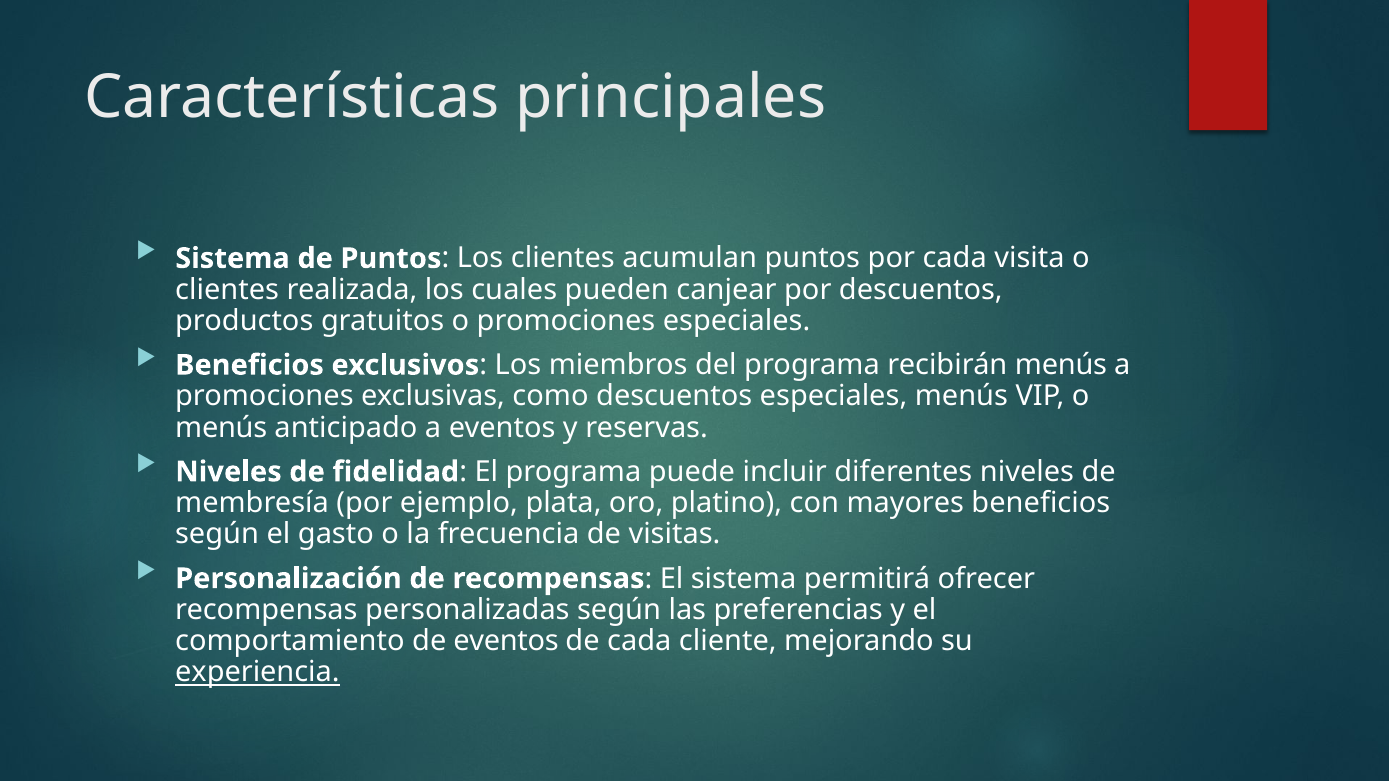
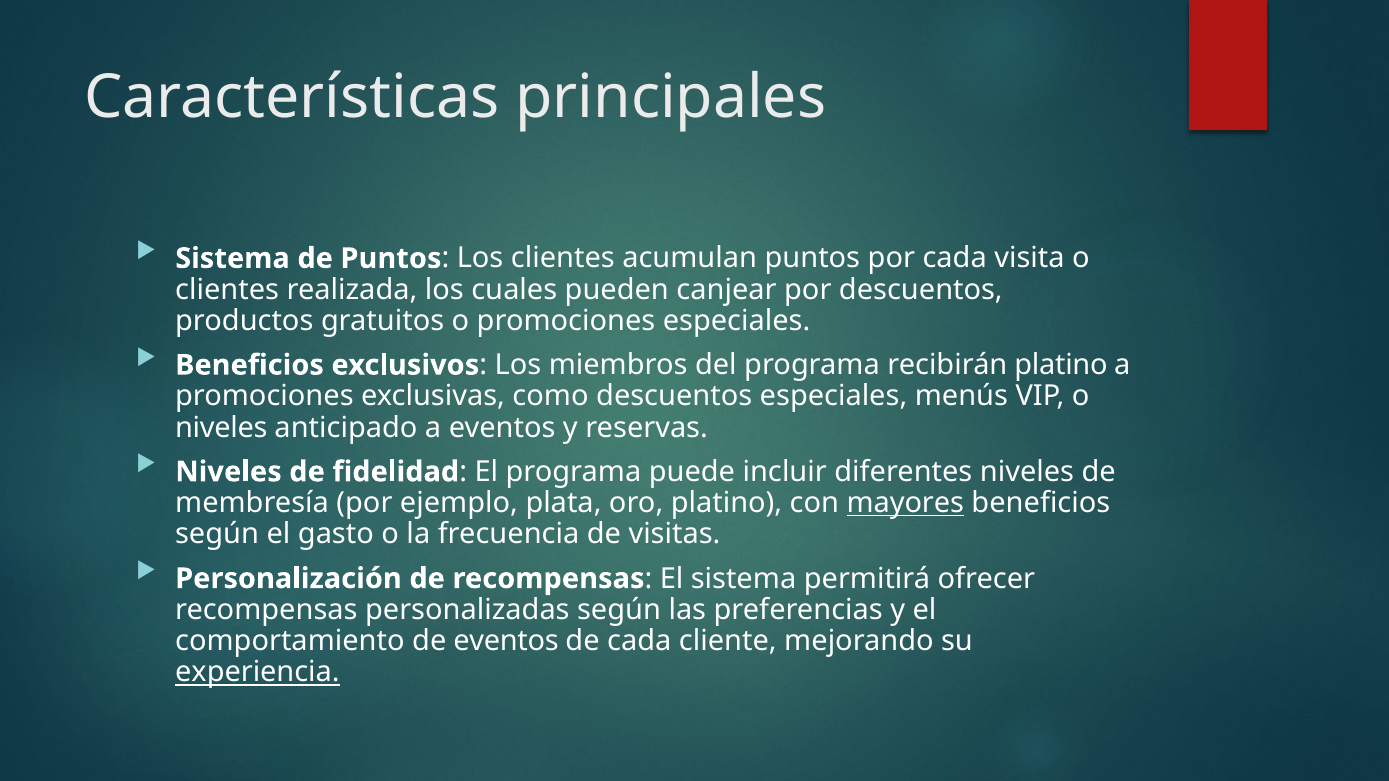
recibirán menús: menús -> platino (1061, 365)
menús: menús -> niveles (221, 428)
mayores underline: none -> present (905, 503)
